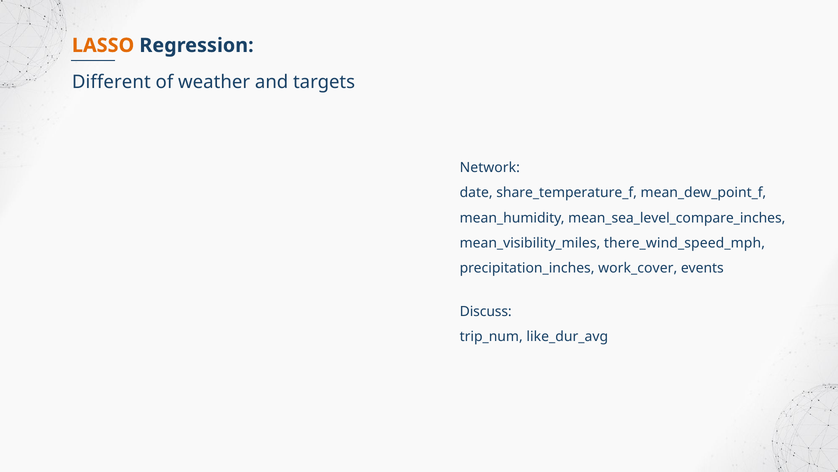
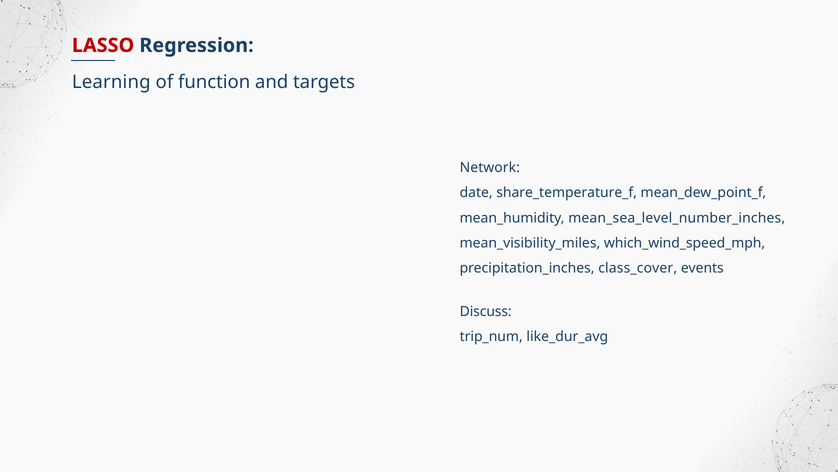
LASSO colour: orange -> red (103, 45)
Different: Different -> Learning (111, 82)
weather: weather -> function (214, 82)
mean_sea_level_compare_inches: mean_sea_level_compare_inches -> mean_sea_level_number_inches (677, 218)
there_wind_speed_mph: there_wind_speed_mph -> which_wind_speed_mph (685, 243)
work_cover: work_cover -> class_cover (638, 268)
